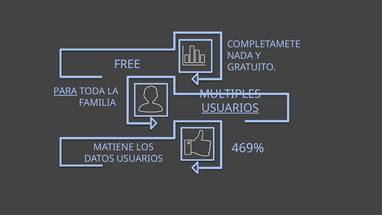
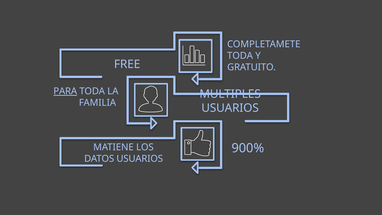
NADA: NADA -> TODA (240, 56)
USUARIOS underline: present -> none (230, 108)
469%: 469% -> 900% (248, 148)
